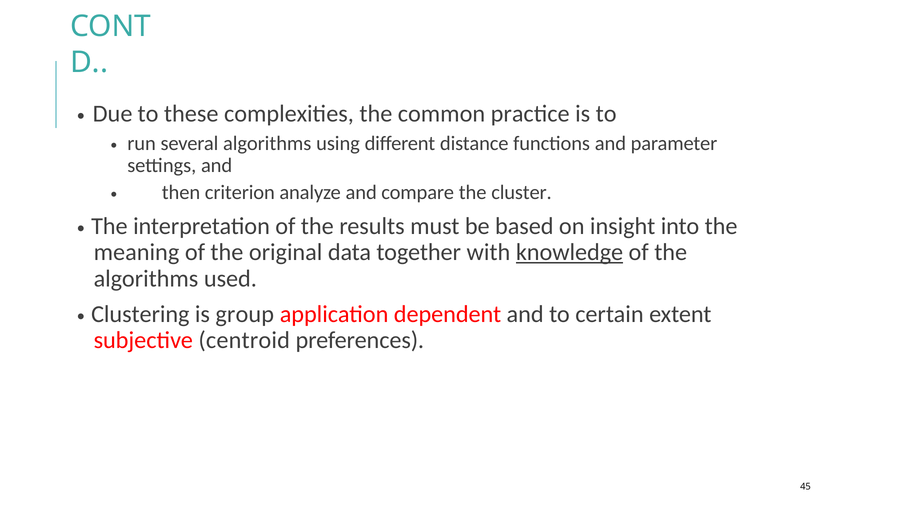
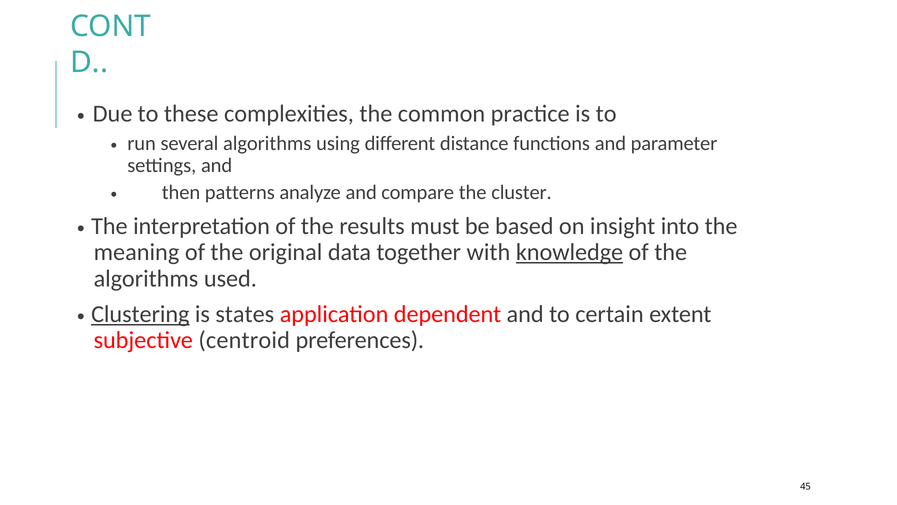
criterion: criterion -> patterns (240, 192)
Clustering underline: none -> present (140, 314)
group: group -> states (245, 314)
